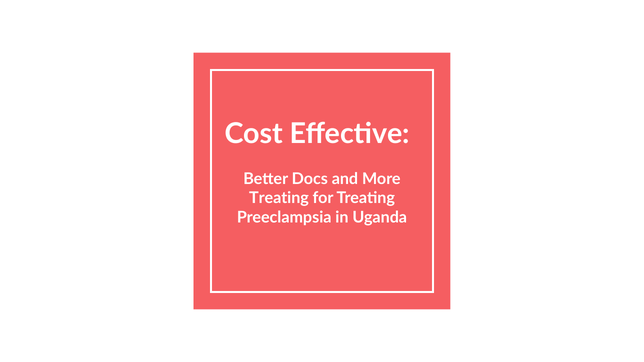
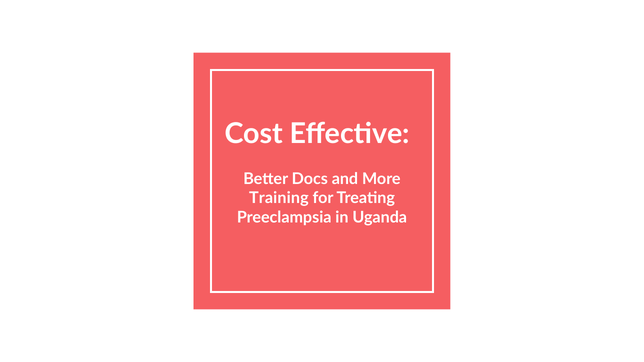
Treating: Treating -> Training (279, 198)
